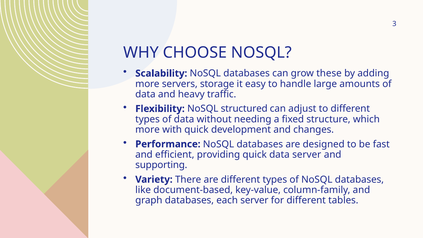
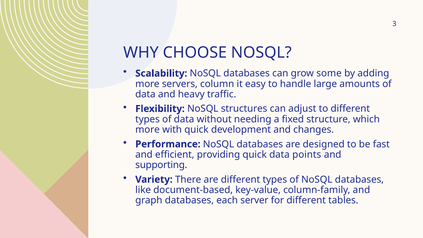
these: these -> some (329, 73)
storage: storage -> column (217, 84)
structured: structured -> structures (244, 109)
data server: server -> points (307, 155)
